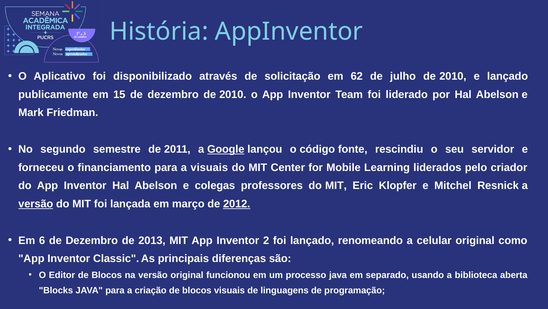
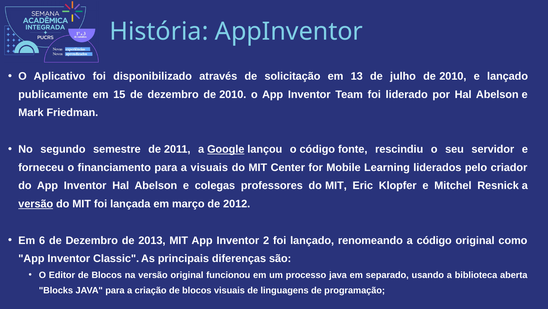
62: 62 -> 13 (357, 76)
2012 underline: present -> none (237, 203)
a celular: celular -> código (434, 240)
